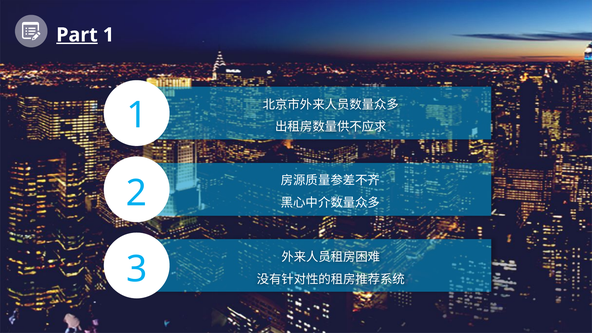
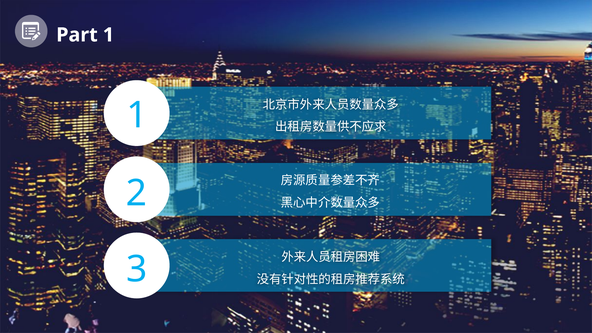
Part underline: present -> none (77, 35)
